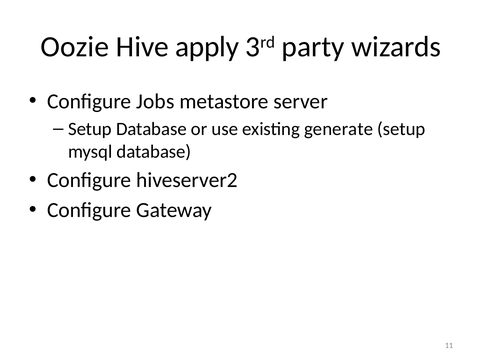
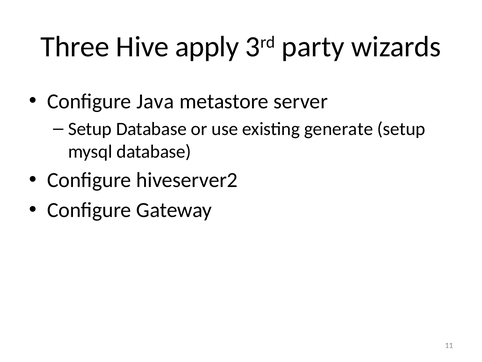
Oozie: Oozie -> Three (75, 47)
Jobs: Jobs -> Java (155, 101)
